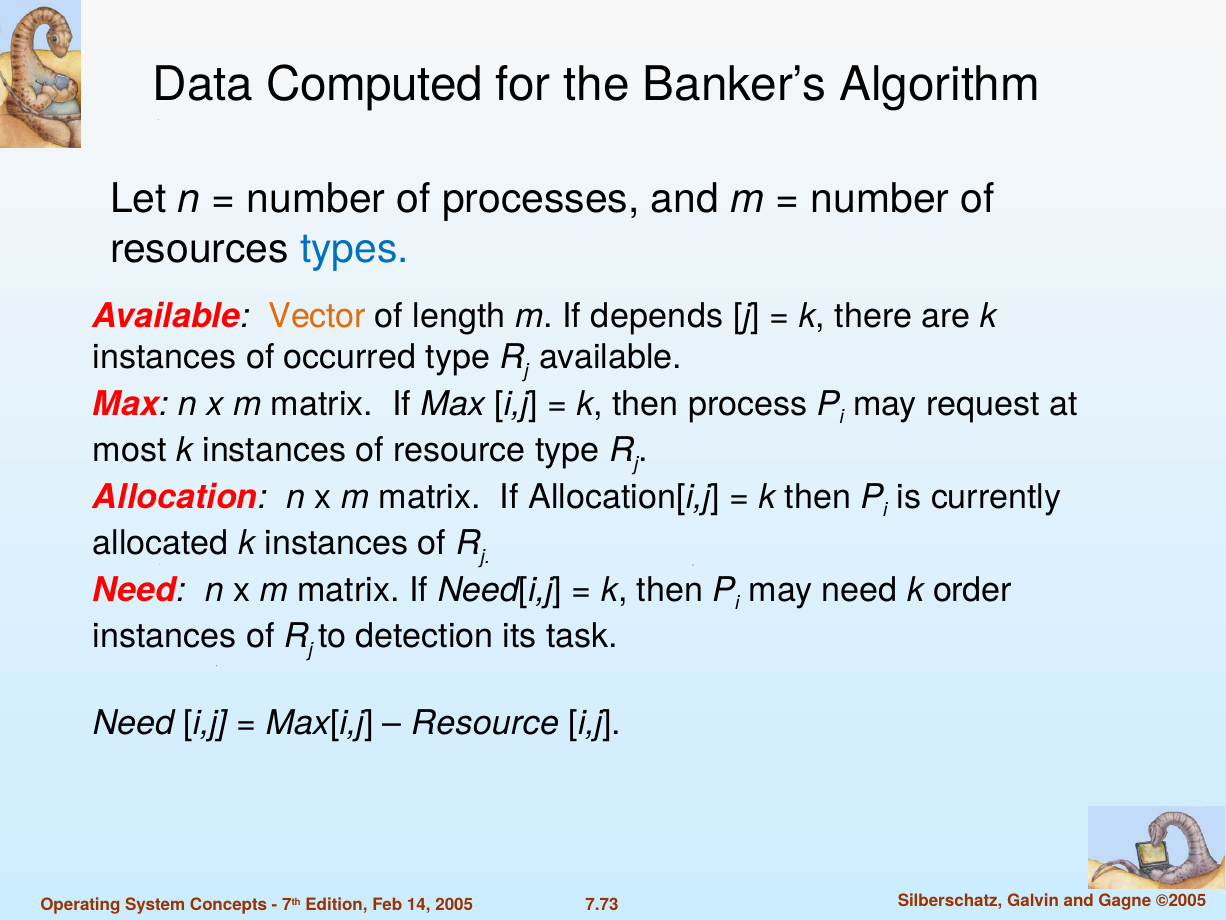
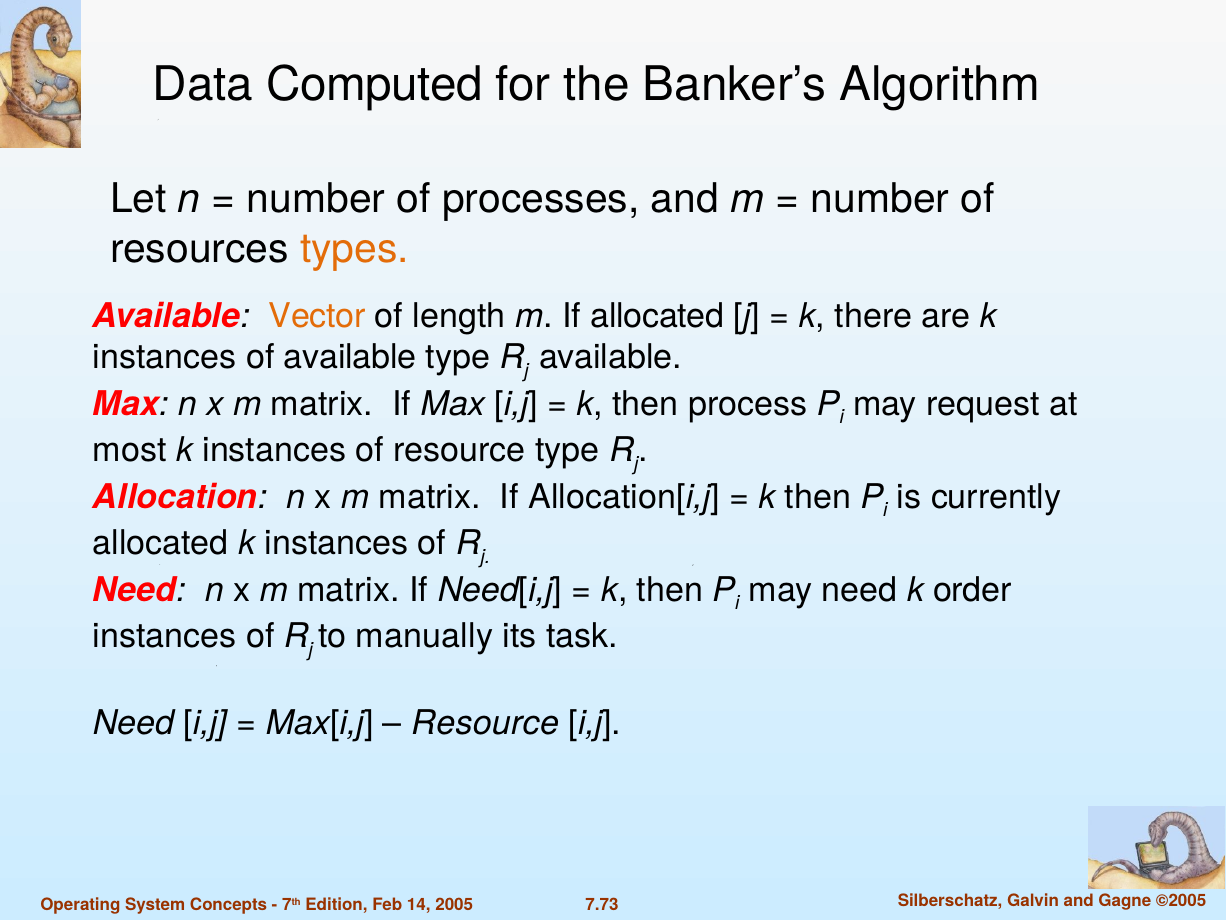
types colour: blue -> orange (355, 248)
If depends: depends -> allocated (658, 316)
of occurred: occurred -> available (350, 357)
detection: detection -> manually (425, 636)
